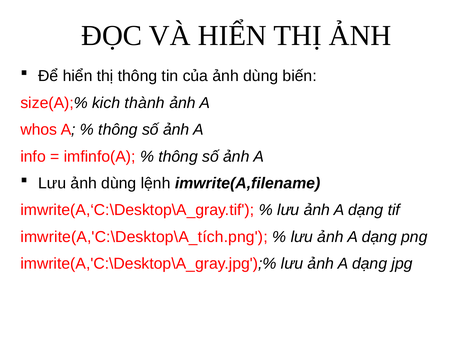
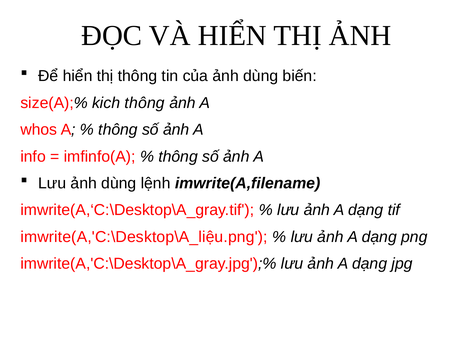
kich thành: thành -> thông (145, 103)
imwrite(A,'C:\Desktop\A_tích.png: imwrite(A,'C:\Desktop\A_tích.png -> imwrite(A,'C:\Desktop\A_liệu.png (144, 237)
